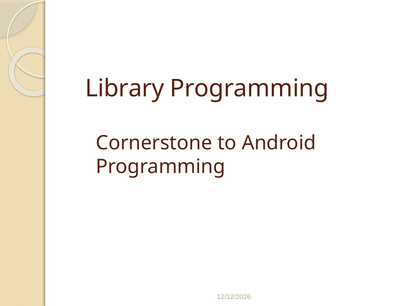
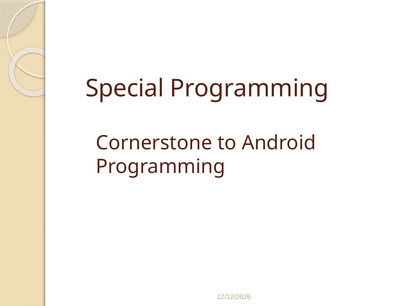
Library: Library -> Special (125, 88)
